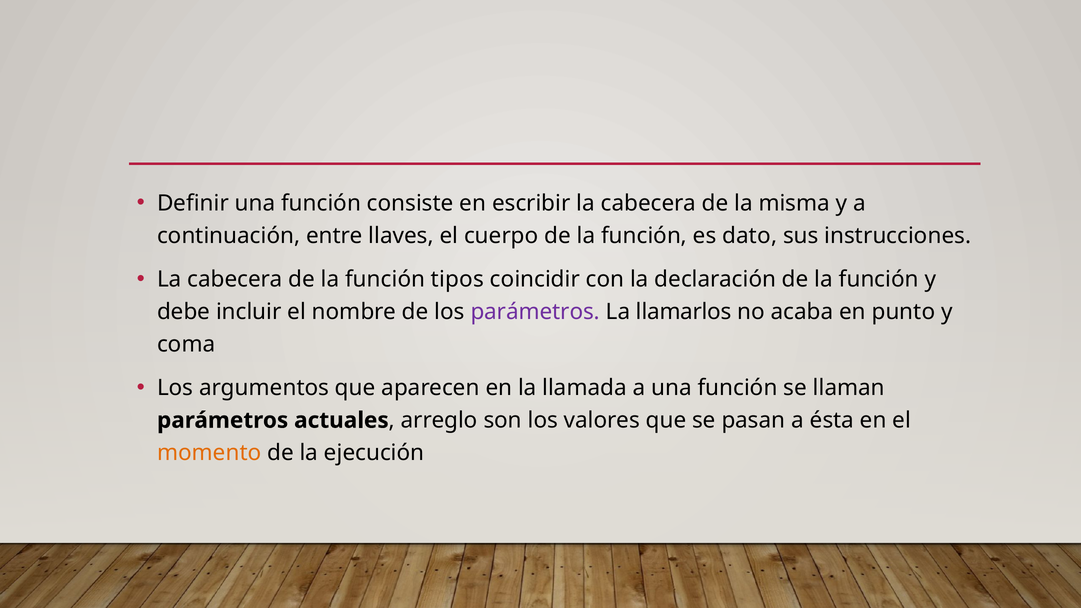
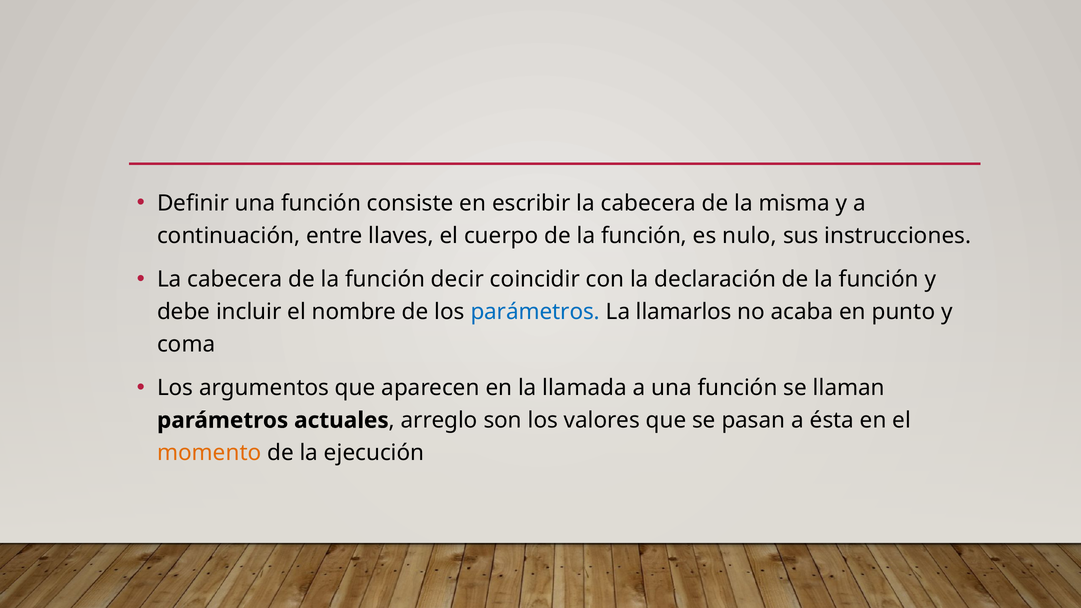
dato: dato -> nulo (750, 236)
tipos: tipos -> decir (457, 279)
parámetros colour: purple -> blue (535, 312)
